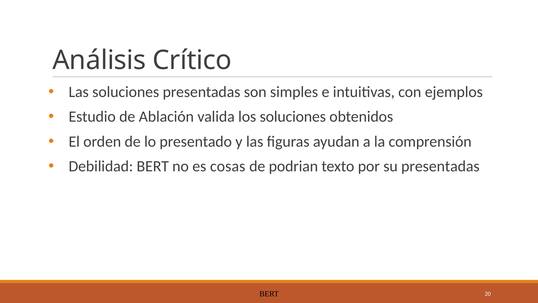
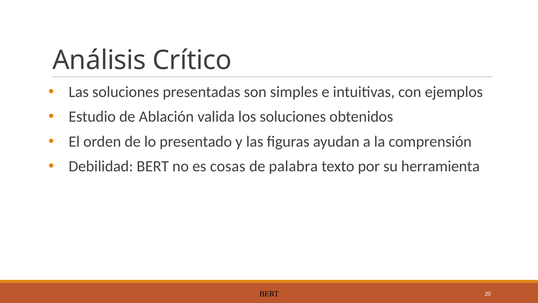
podrian: podrian -> palabra (293, 166)
su presentadas: presentadas -> herramienta (440, 166)
